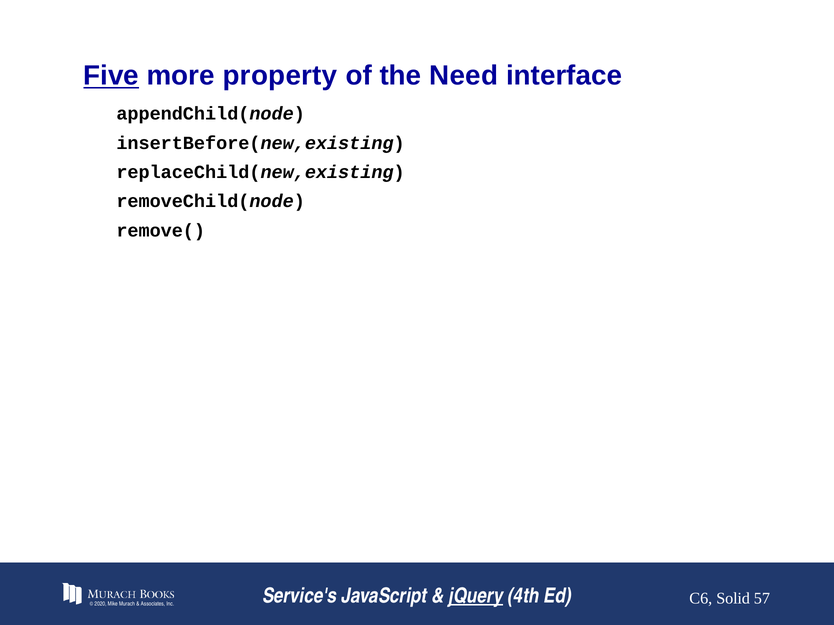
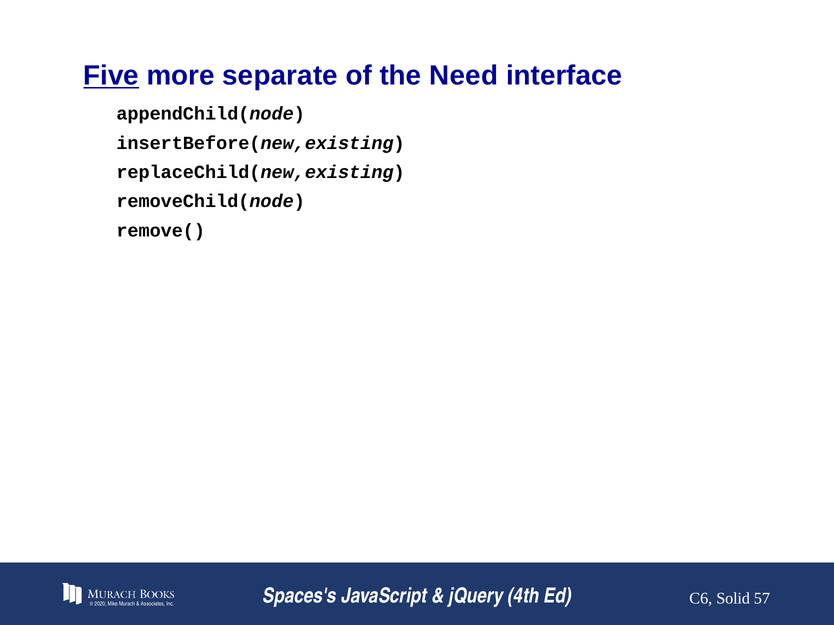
property: property -> separate (280, 76)
Service's: Service's -> Spaces's (300, 596)
jQuery underline: present -> none (476, 596)
